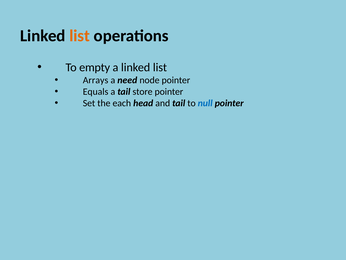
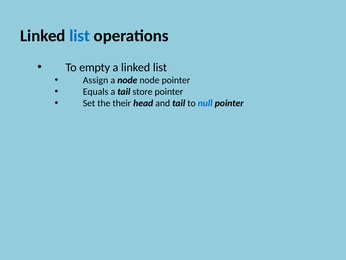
list colour: orange -> blue (80, 36)
Arrays: Arrays -> Assign (96, 80)
a need: need -> node (127, 80)
each: each -> their (122, 103)
